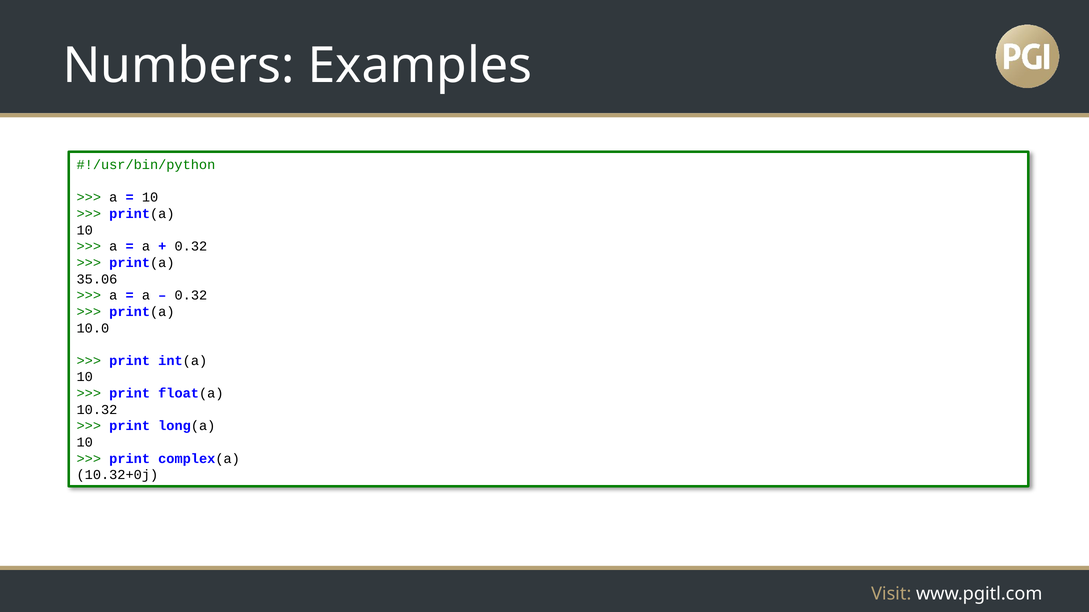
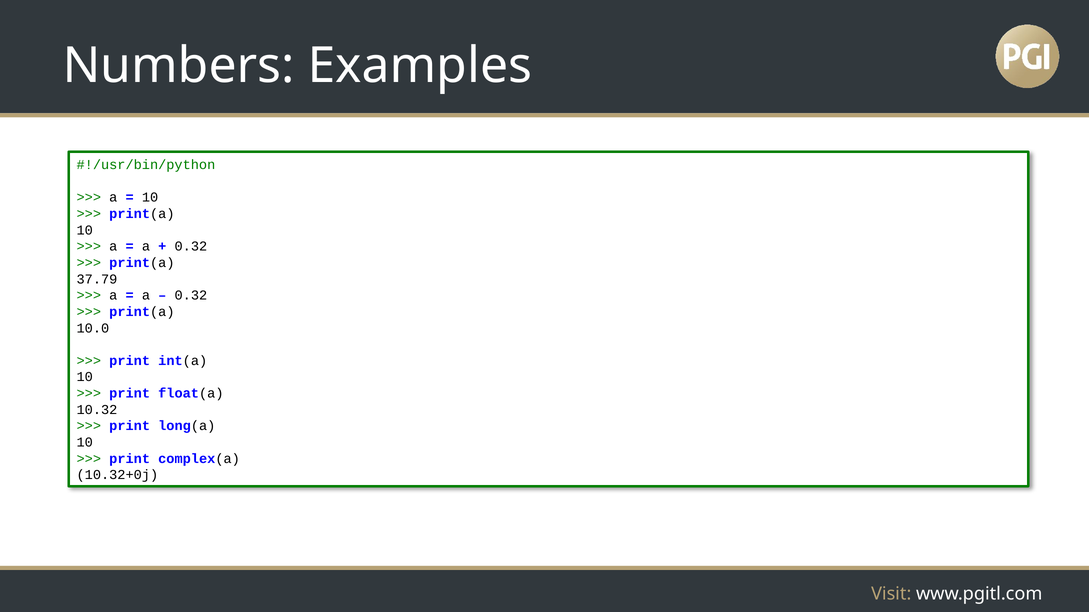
35.06: 35.06 -> 37.79 (97, 279)
